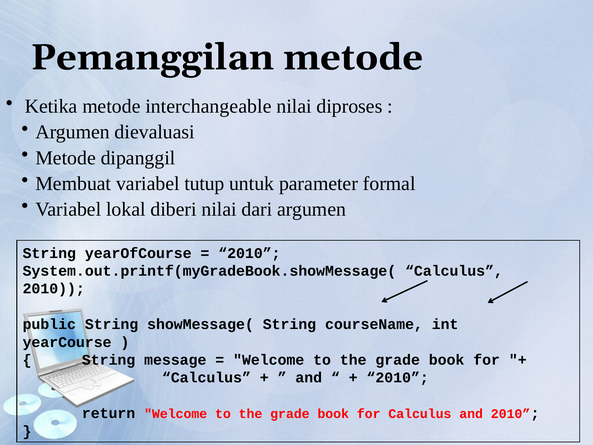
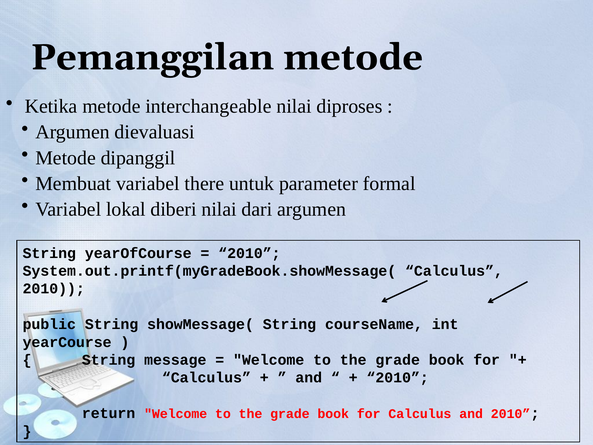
tutup: tutup -> there (204, 183)
